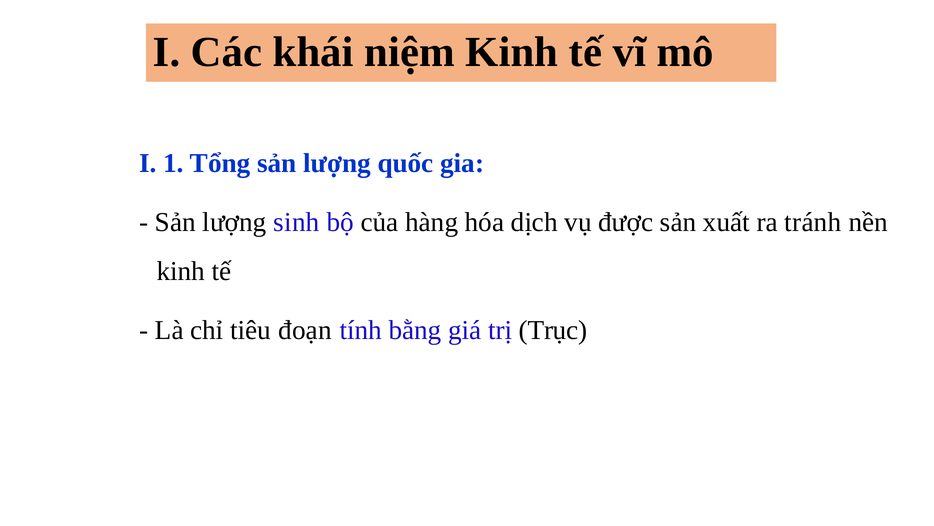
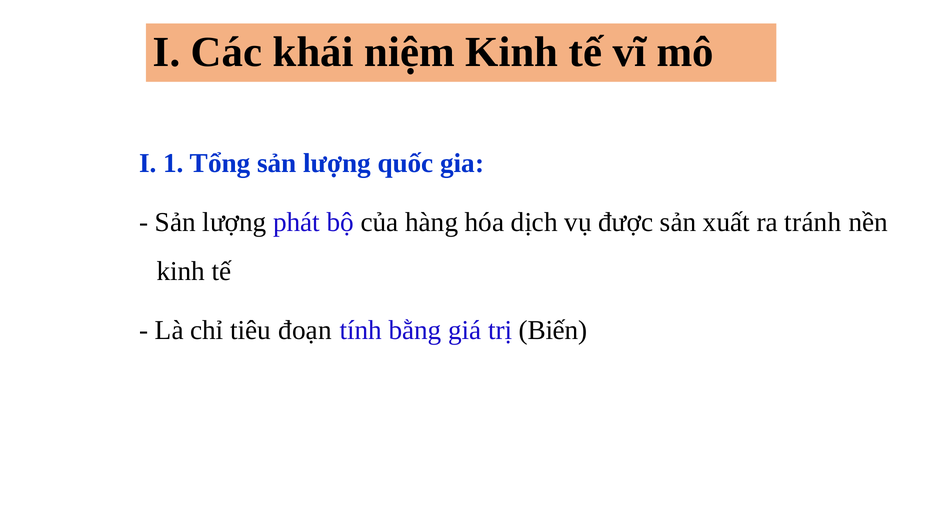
sinh: sinh -> phát (297, 222)
Trục: Trục -> Biến (553, 330)
